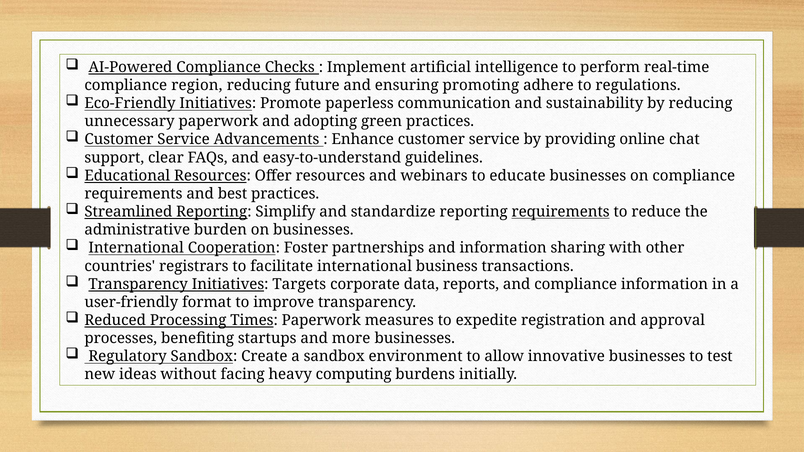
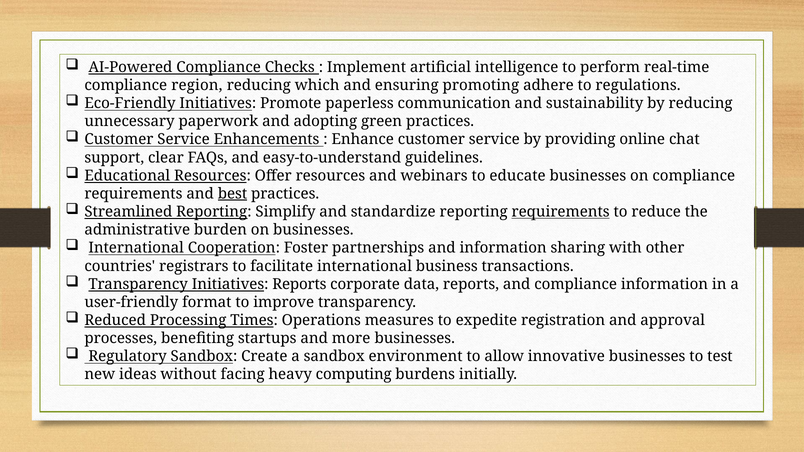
future: future -> which (317, 85)
Advancements: Advancements -> Enhancements (267, 140)
best underline: none -> present (232, 194)
Initiatives Targets: Targets -> Reports (299, 284)
Times Paperwork: Paperwork -> Operations (321, 320)
